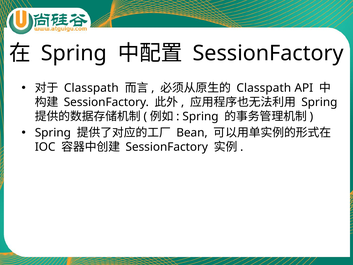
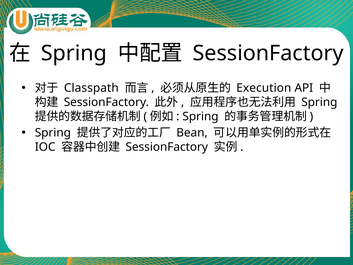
Classpath: Classpath -> Execution (264, 88)
